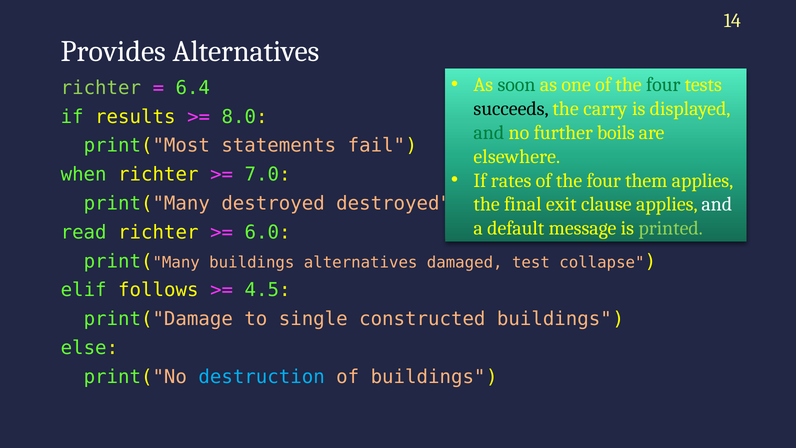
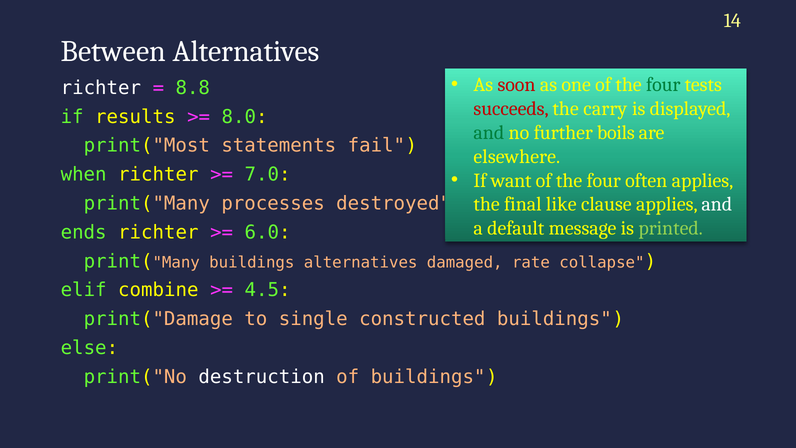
Provides: Provides -> Between (113, 51)
soon colour: green -> red (517, 85)
richter colour: light green -> white (101, 88)
6.4: 6.4 -> 8.8 (193, 88)
succeeds colour: black -> red (511, 109)
rates: rates -> want (511, 180)
them: them -> often (646, 180)
print("Many destroyed: destroyed -> processes (273, 203)
exit: exit -> like (561, 204)
read: read -> ends (84, 232)
test: test -> rate (531, 262)
follows: follows -> combine (158, 290)
destruction colour: light blue -> white (262, 377)
